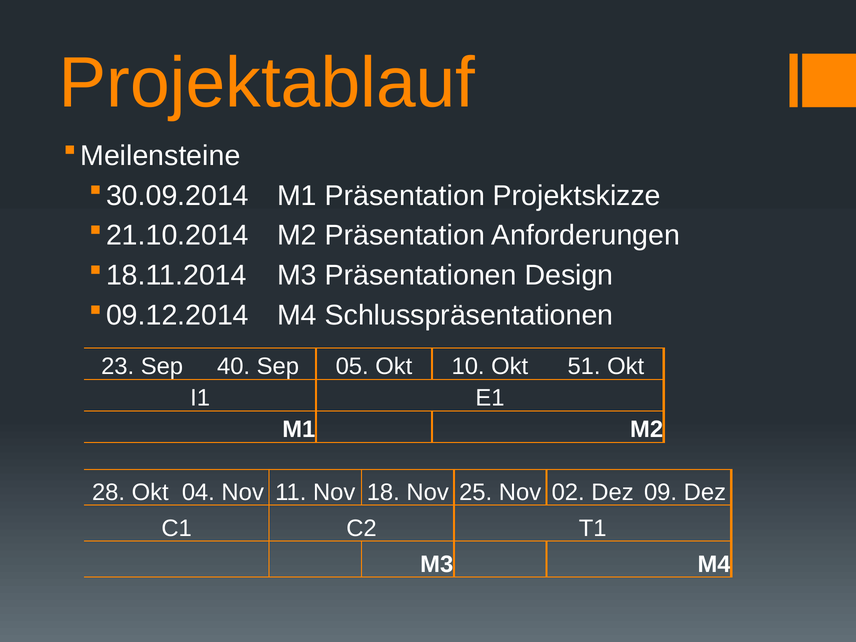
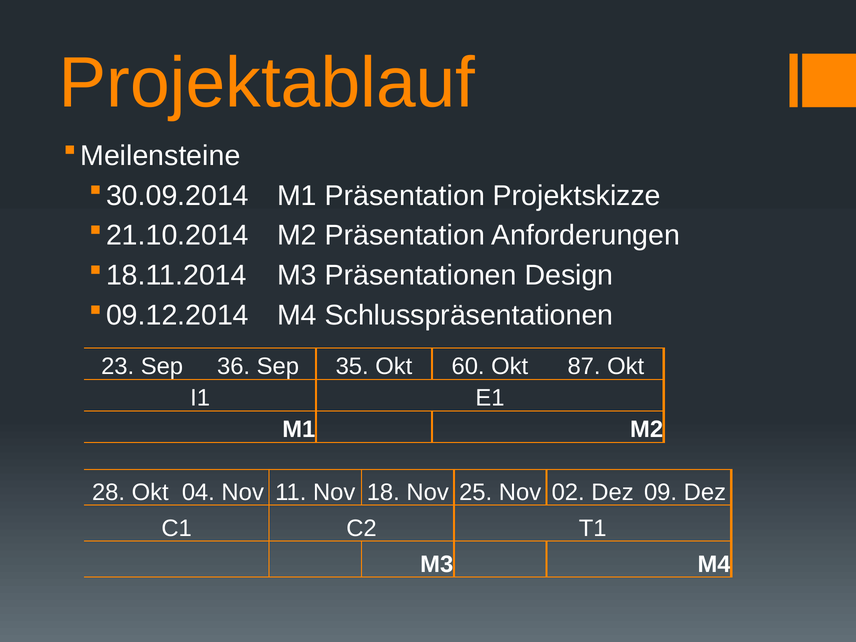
40: 40 -> 36 (234, 367)
05: 05 -> 35 (352, 367)
10: 10 -> 60 (468, 367)
51: 51 -> 87 (584, 367)
